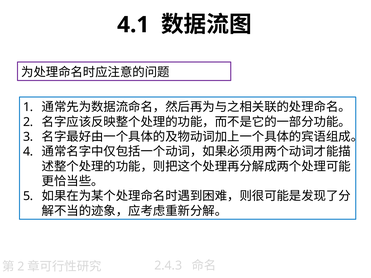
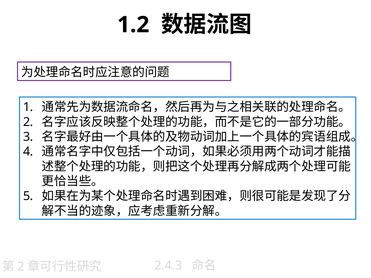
4.1: 4.1 -> 1.2 (133, 25)
